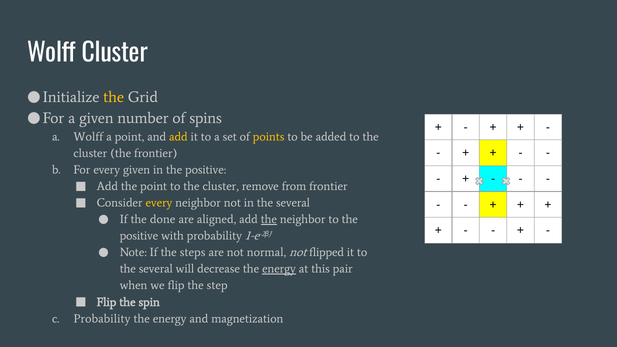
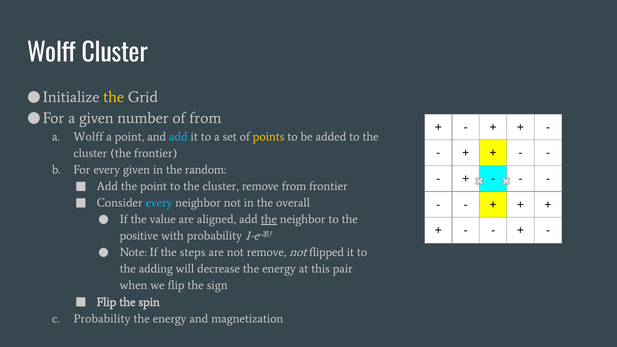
of spins: spins -> from (205, 118)
add colour: yellow -> light blue (178, 137)
in the positive: positive -> random (206, 170)
every colour: yellow -> light blue (159, 203)
in the several: several -> overall (293, 203)
done: done -> value (163, 219)
not normal: normal -> remove (267, 252)
several: several -> adding (156, 269)
energy underline: present -> none (279, 269)
step: step -> sign (217, 286)
